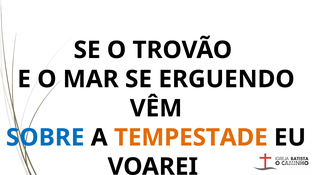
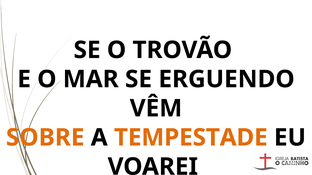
SOBRE colour: blue -> orange (45, 138)
